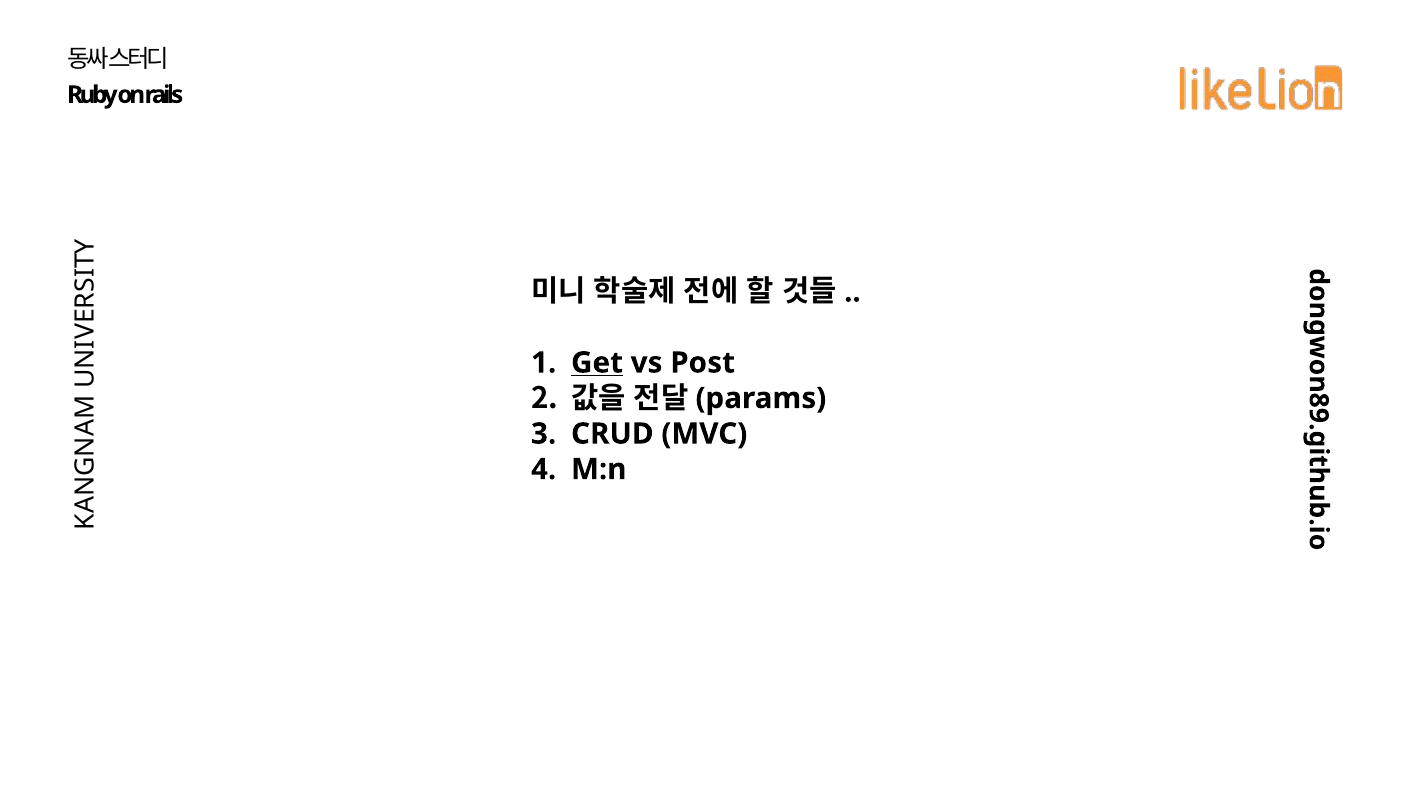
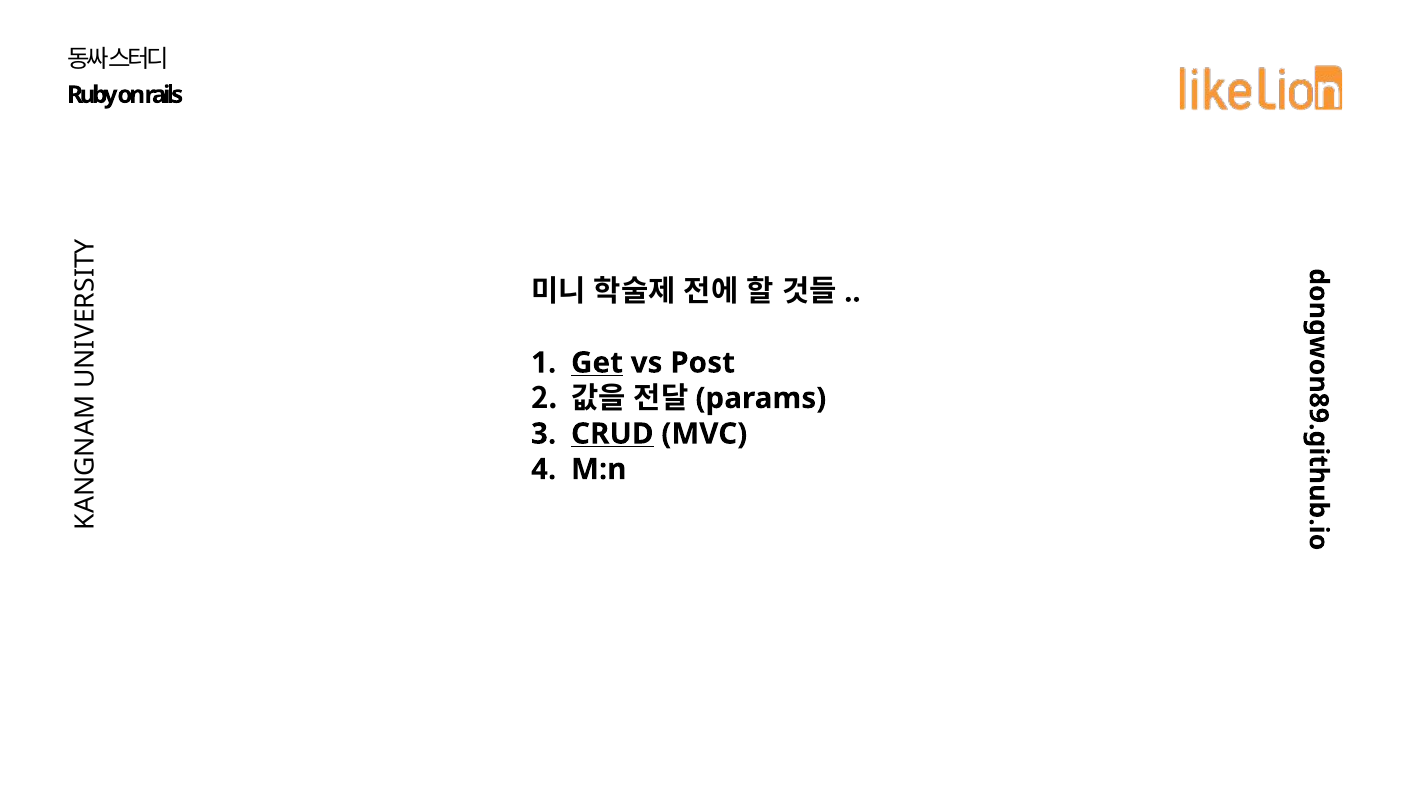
CRUD underline: none -> present (612, 434)
